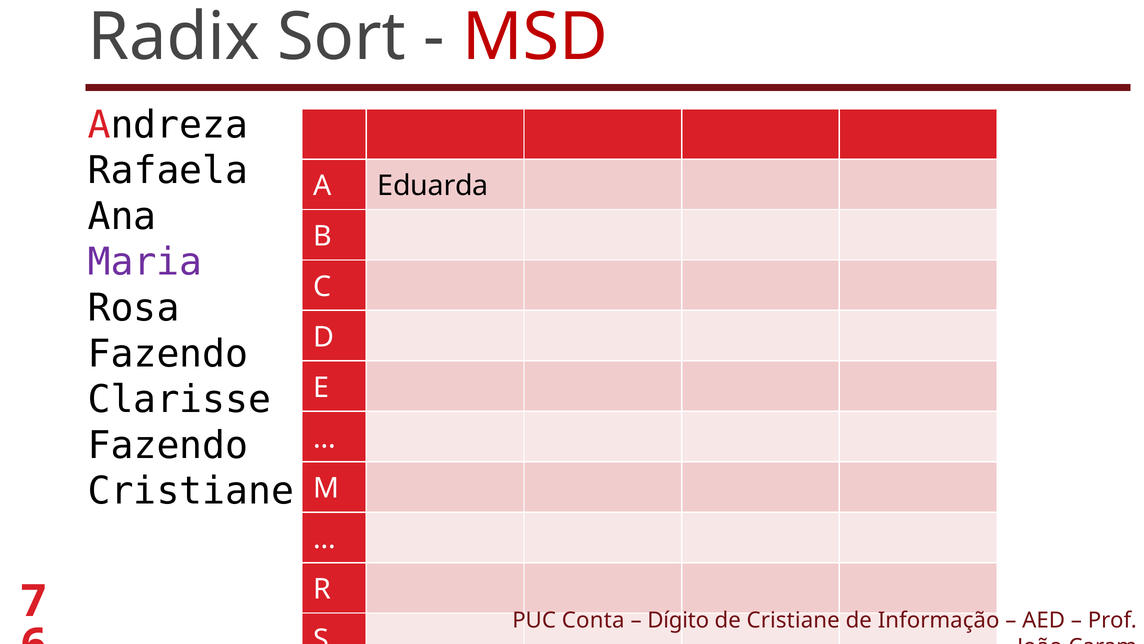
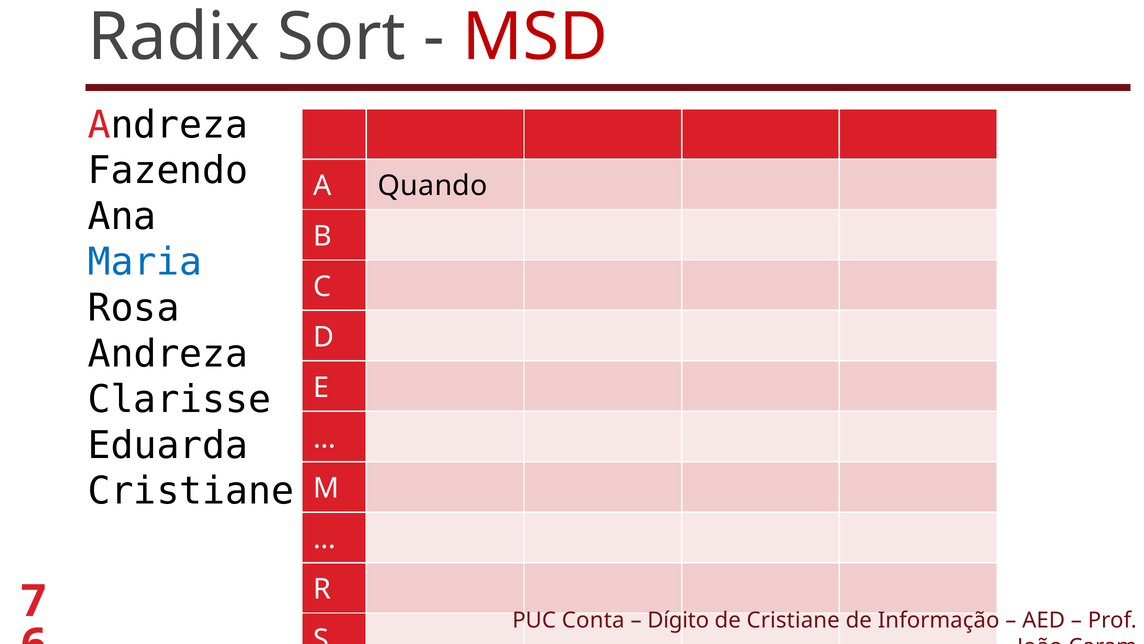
Rafaela: Rafaela -> Fazendo (168, 171)
Eduarda: Eduarda -> Quando (433, 186)
Maria colour: purple -> blue (145, 262)
Fazendo: Fazendo -> Andreza (168, 354)
Fazendo: Fazendo -> Eduarda (168, 445)
